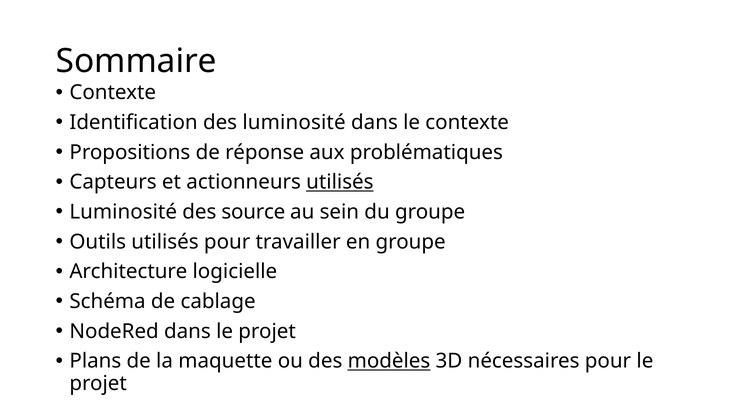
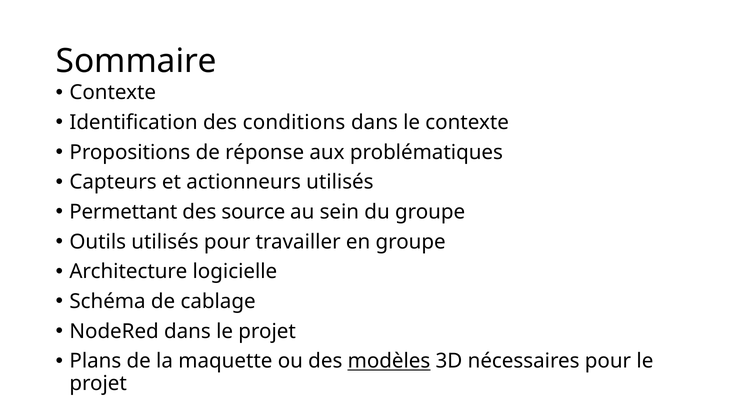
des luminosité: luminosité -> conditions (294, 122)
utilisés underline: present -> none (340, 182)
Luminosité: Luminosité -> Permettant (123, 212)
